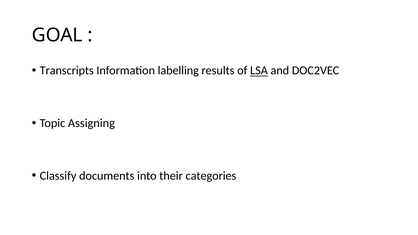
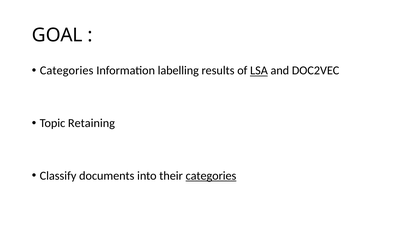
Transcripts: Transcripts -> Categories (67, 71)
Assigning: Assigning -> Retaining (91, 123)
categories underline: none -> present (211, 176)
